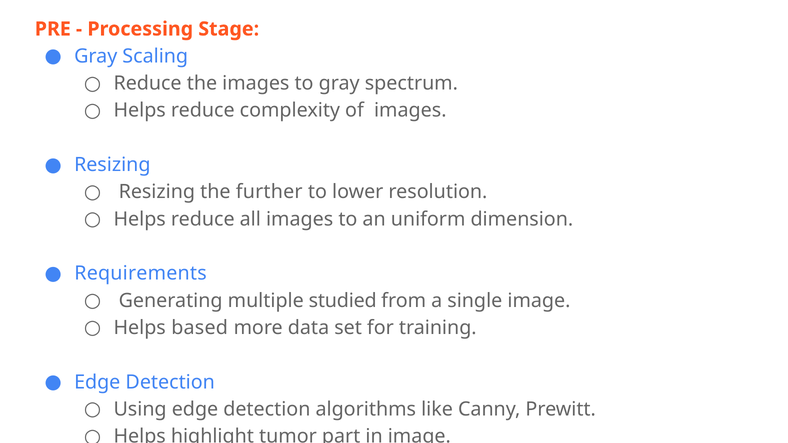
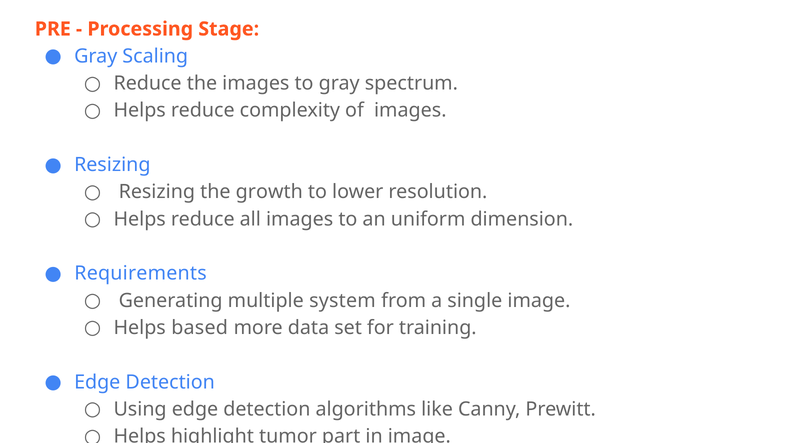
further: further -> growth (269, 192)
studied: studied -> system (342, 301)
